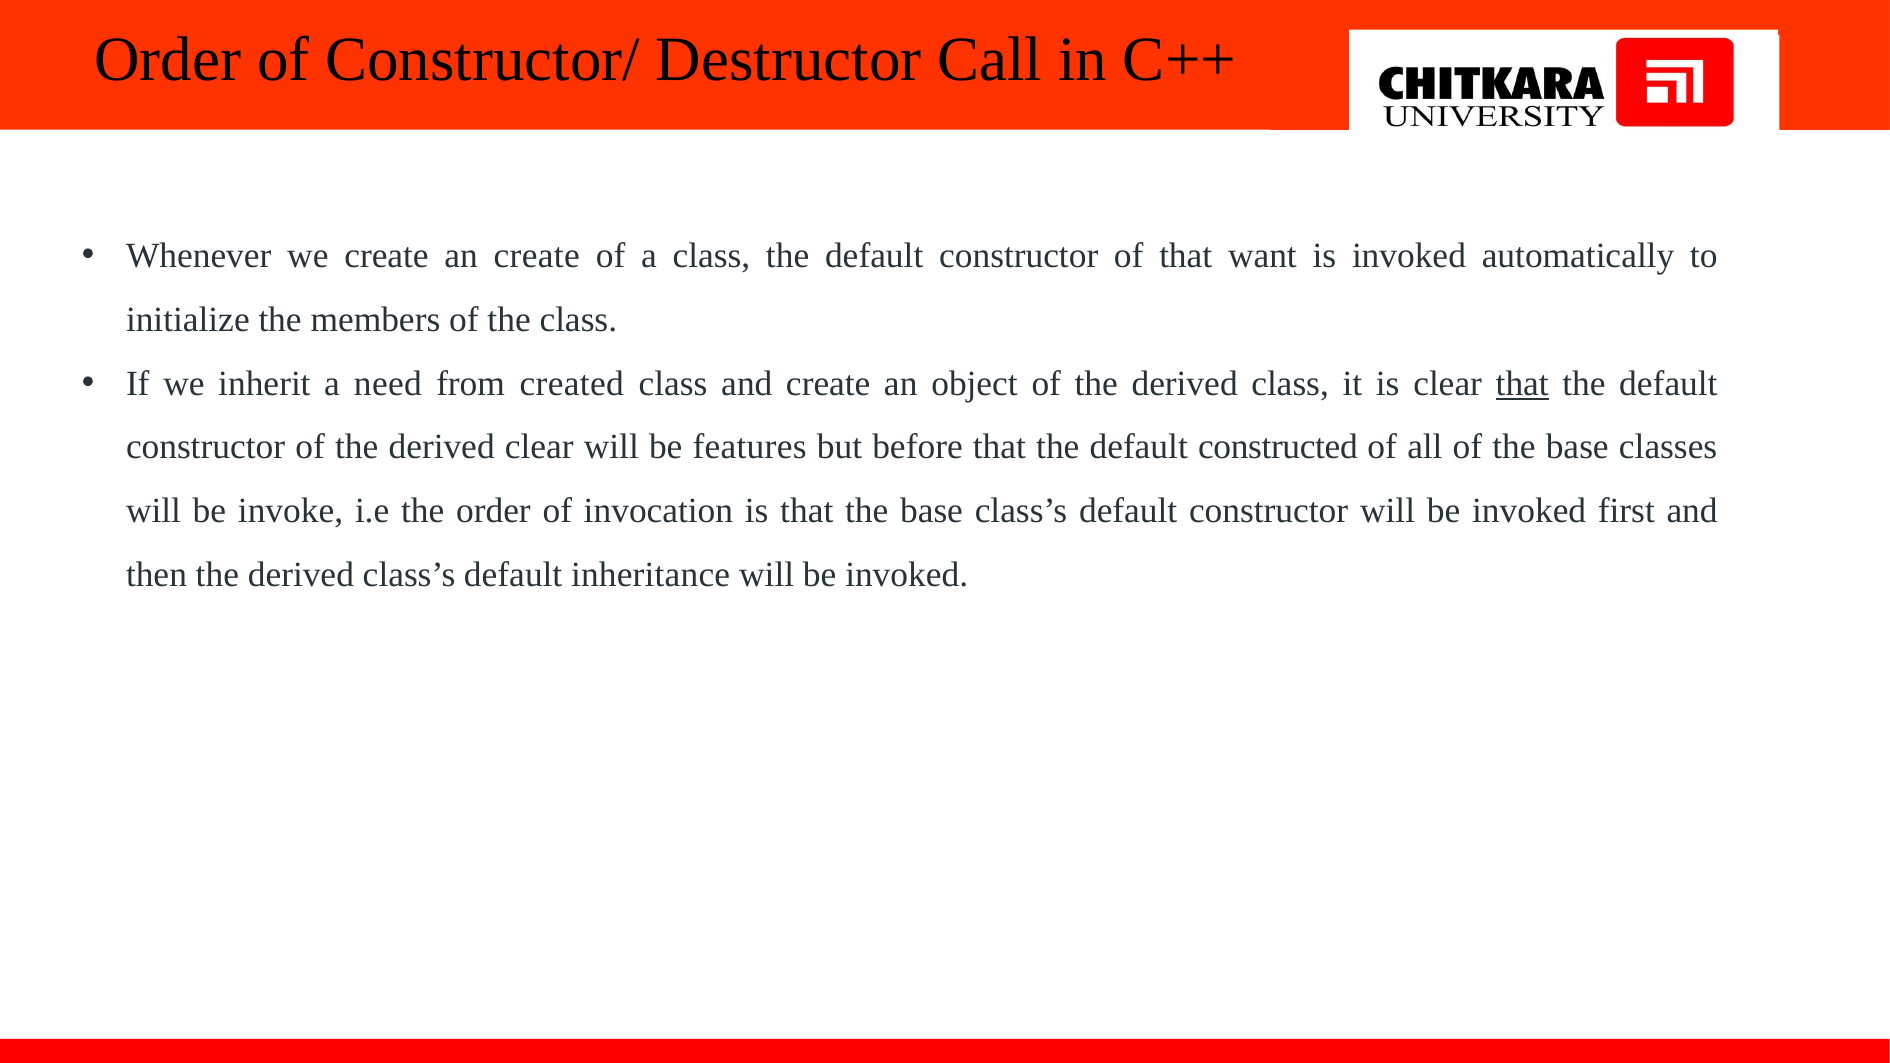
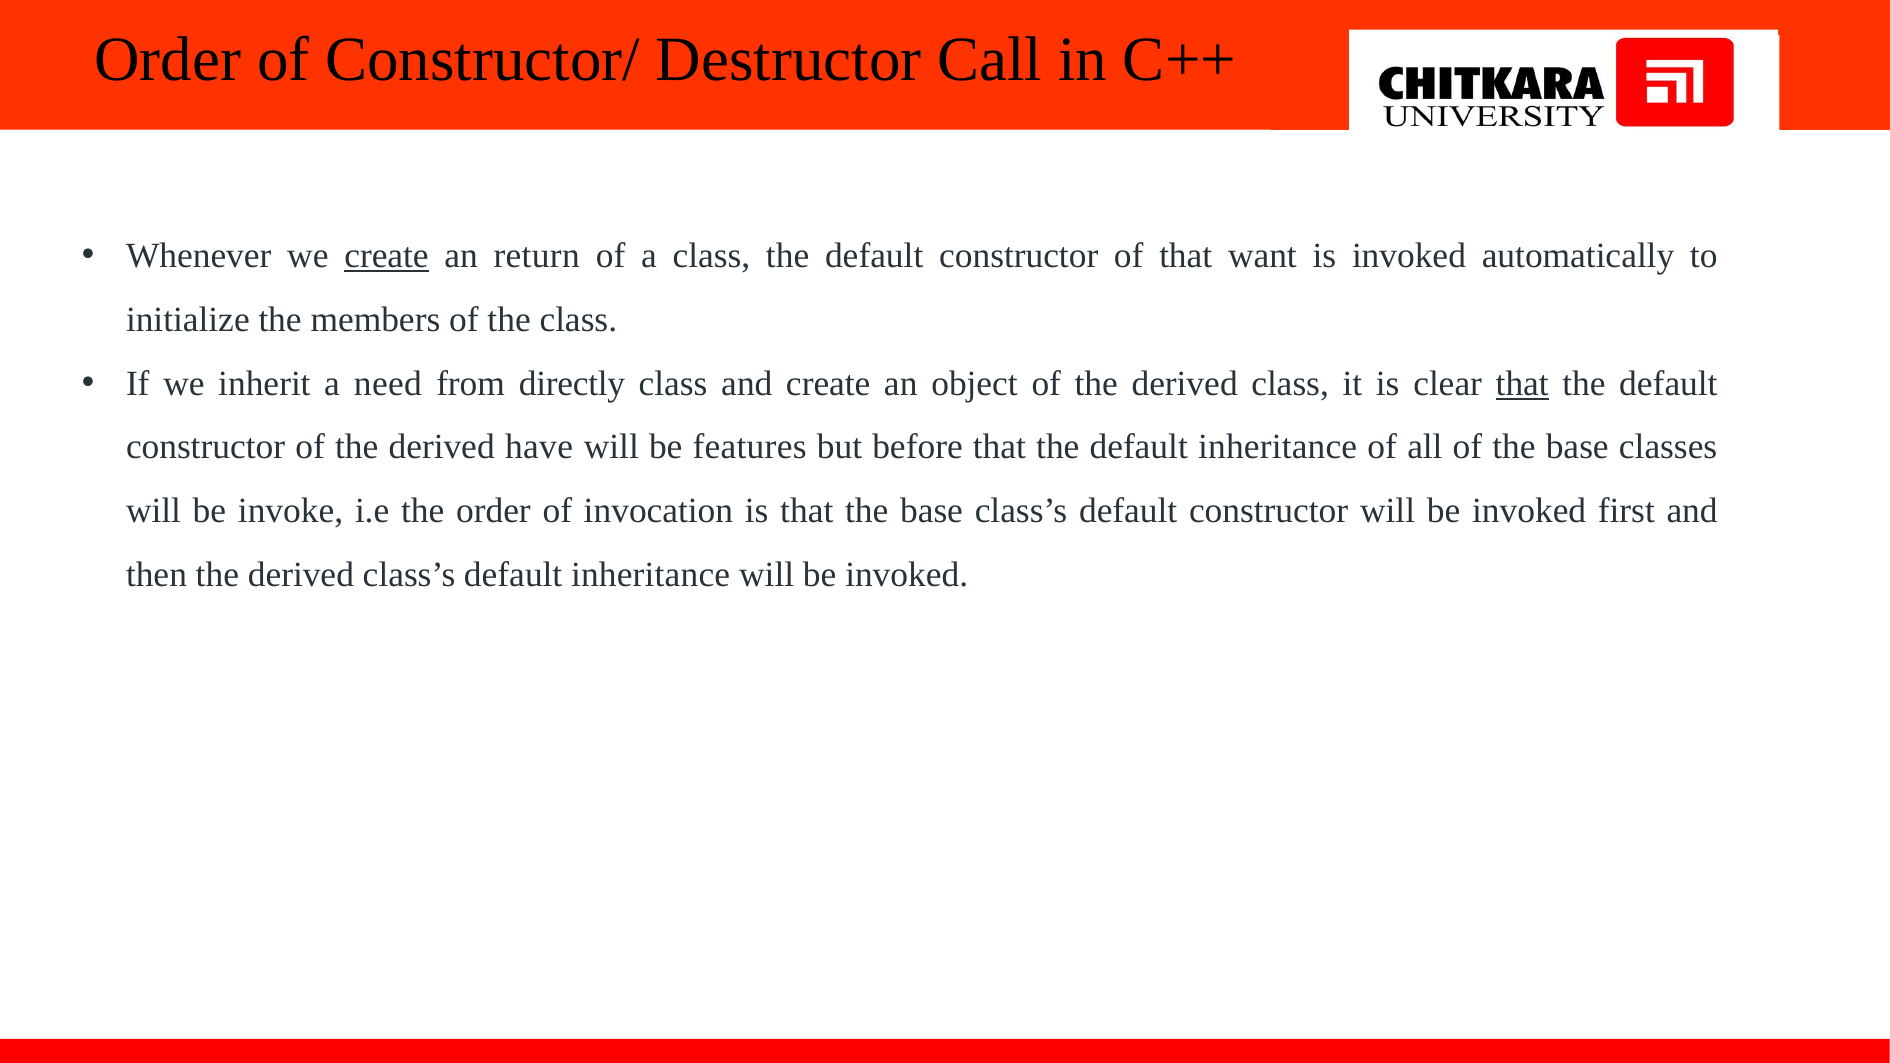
create underline: none -> present (386, 256)
an create: create -> return (537, 256)
created: created -> directly (572, 383)
derived clear: clear -> have (539, 447)
the default constructed: constructed -> inheritance (1278, 447)
